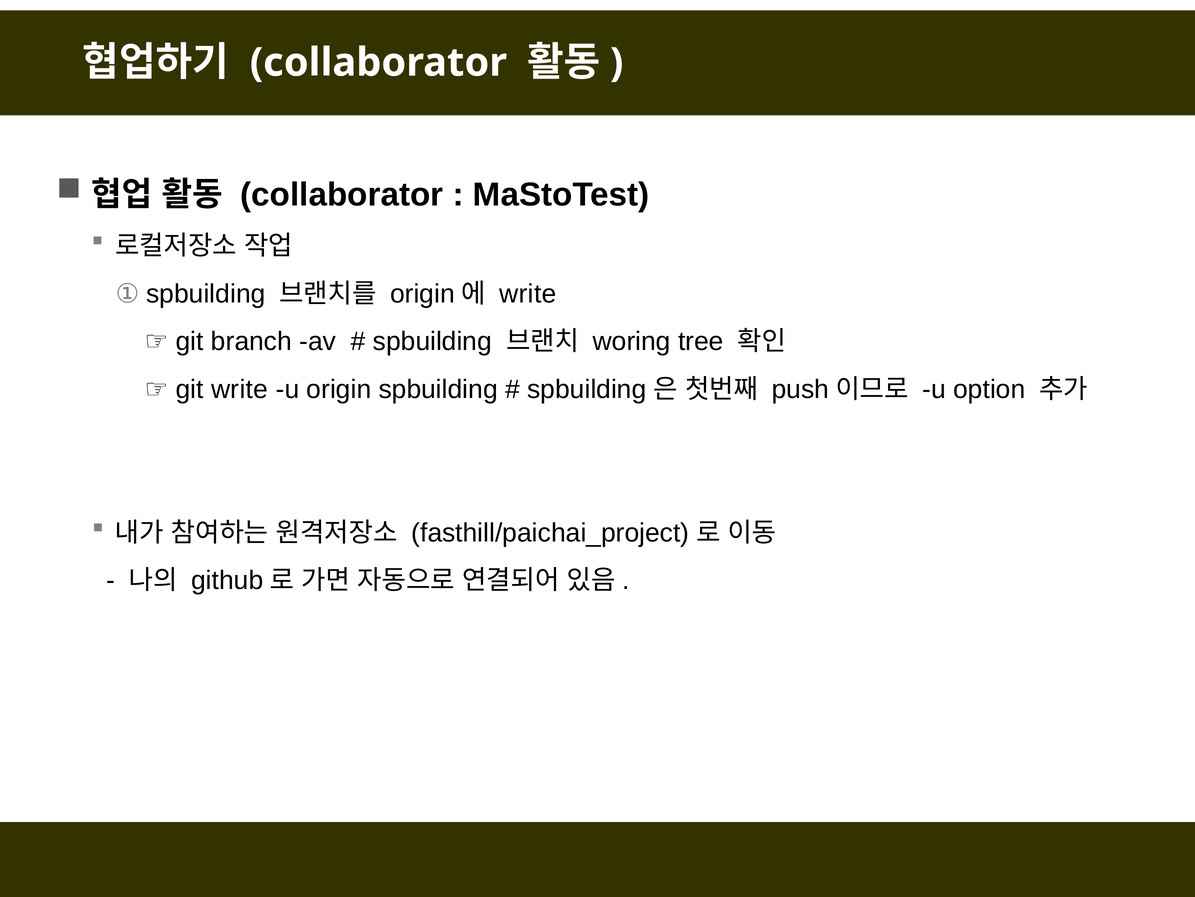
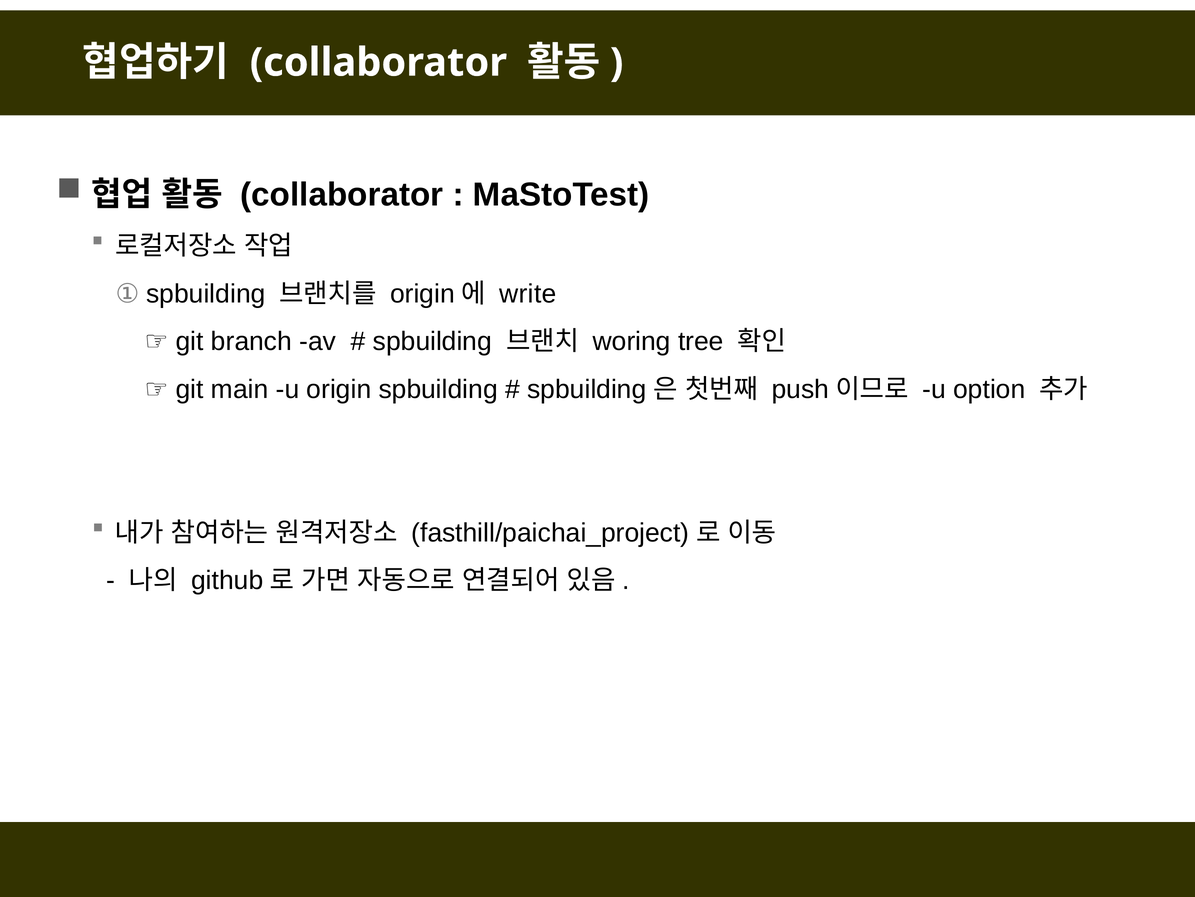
git write: write -> main (240, 389)
